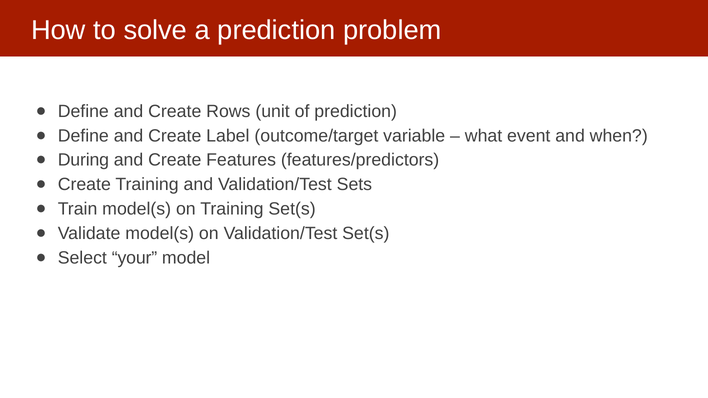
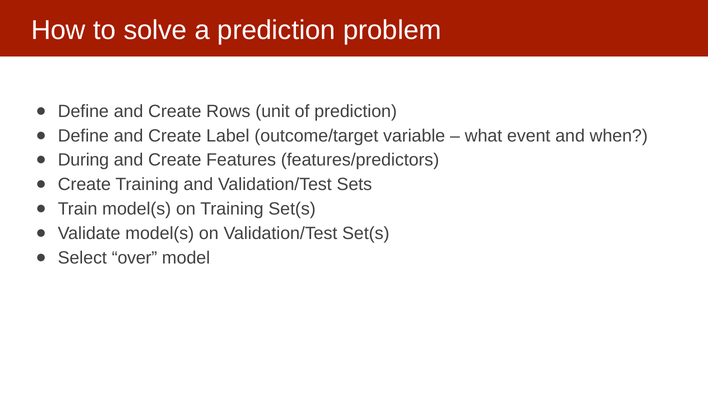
your: your -> over (135, 258)
